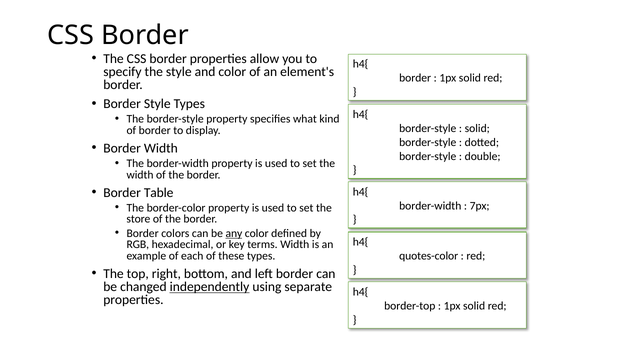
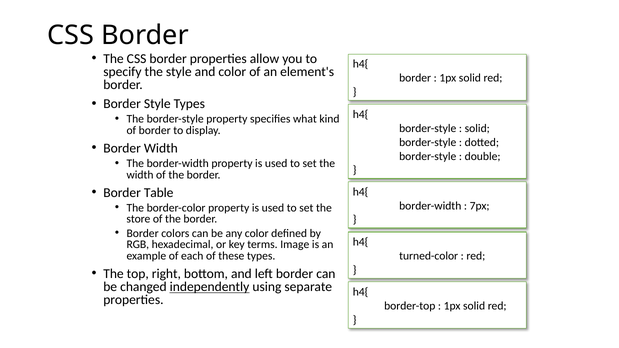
any underline: present -> none (234, 233)
terms Width: Width -> Image (295, 245)
quotes-color: quotes-color -> turned-color (429, 256)
